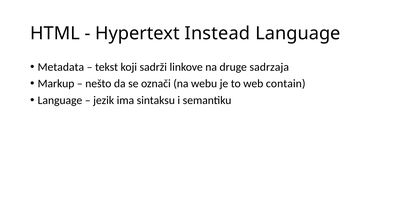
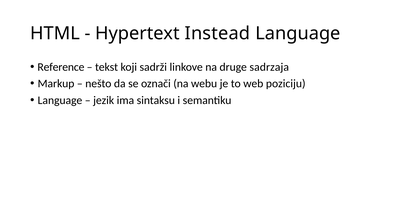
Metadata: Metadata -> Reference (61, 67)
contain: contain -> poziciju (286, 84)
